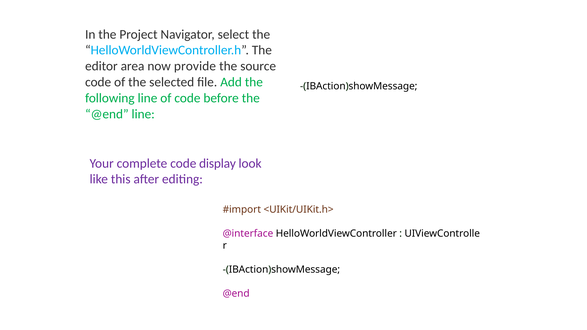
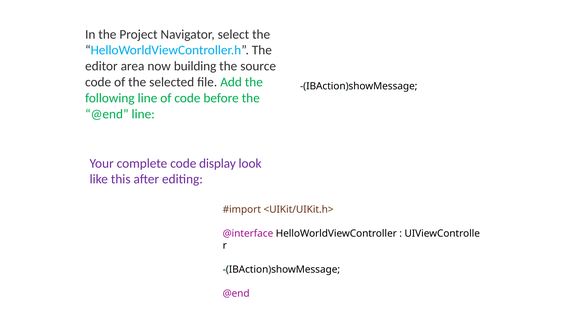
provide: provide -> building (195, 66)
